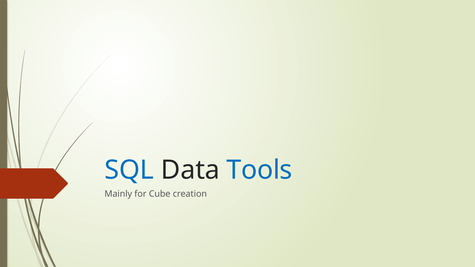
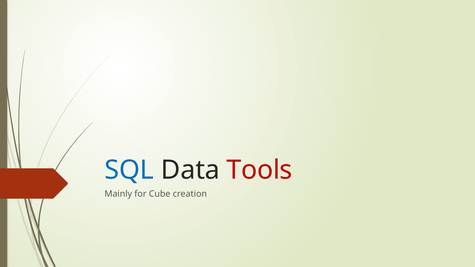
Tools colour: blue -> red (260, 170)
